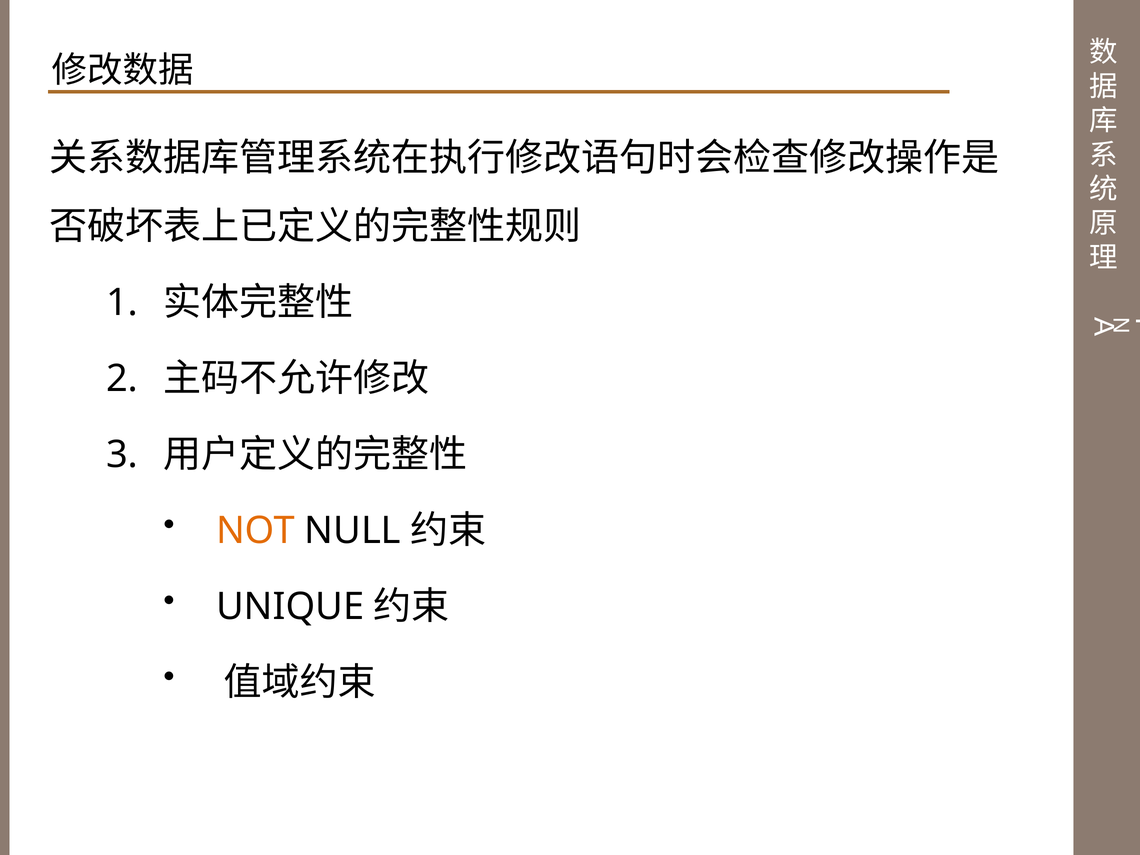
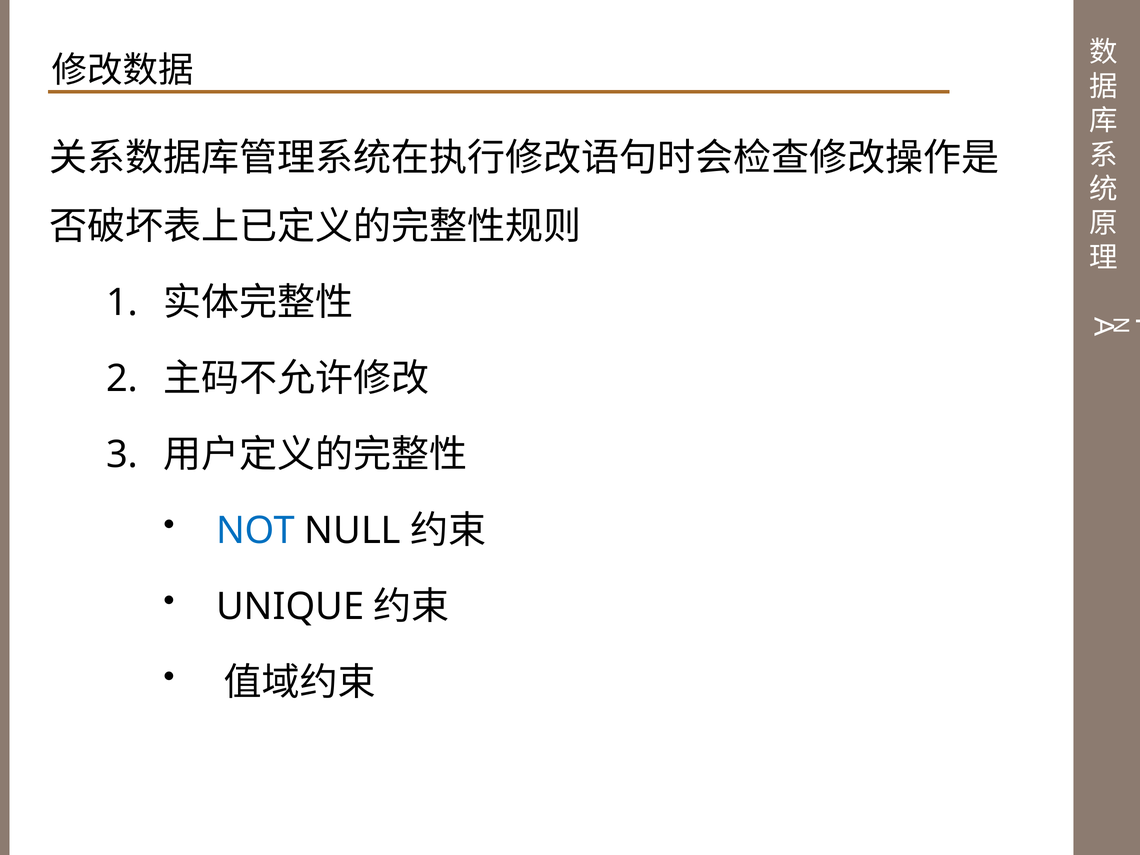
NOT colour: orange -> blue (256, 531)
